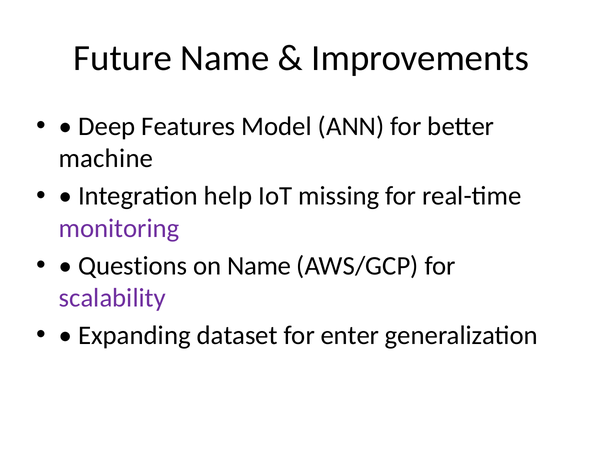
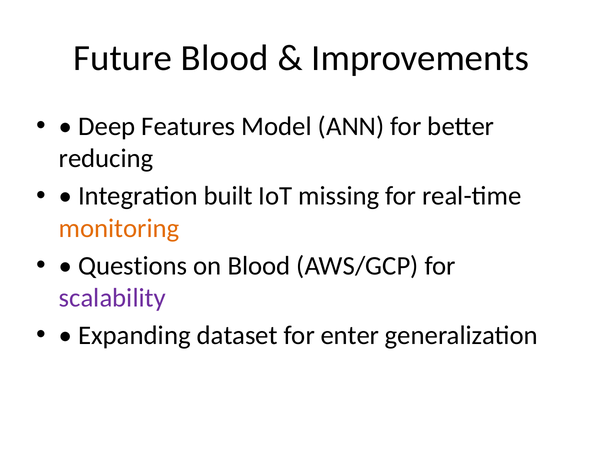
Future Name: Name -> Blood (225, 58)
machine: machine -> reducing (106, 159)
help: help -> built (228, 196)
monitoring colour: purple -> orange (119, 228)
on Name: Name -> Blood (259, 266)
